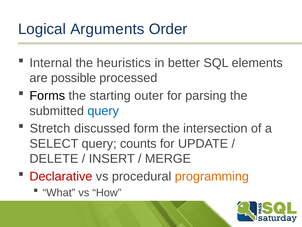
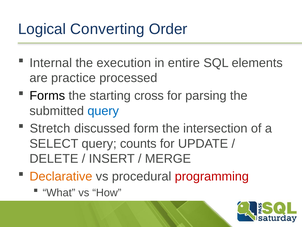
Arguments: Arguments -> Converting (107, 29)
heuristics: heuristics -> execution (124, 63)
better: better -> entire (184, 63)
possible: possible -> practice (73, 78)
outer: outer -> cross (149, 96)
Declarative colour: red -> orange (61, 176)
programming colour: orange -> red (212, 176)
